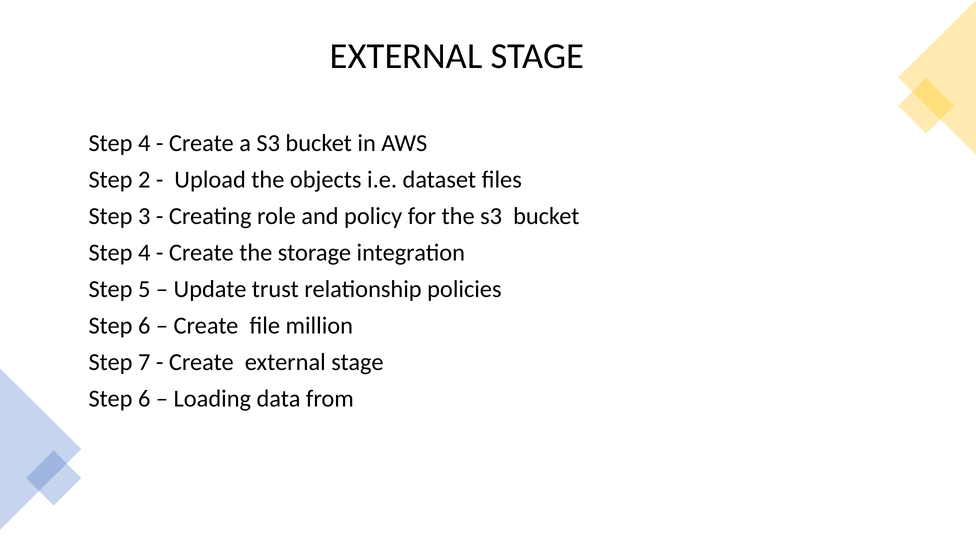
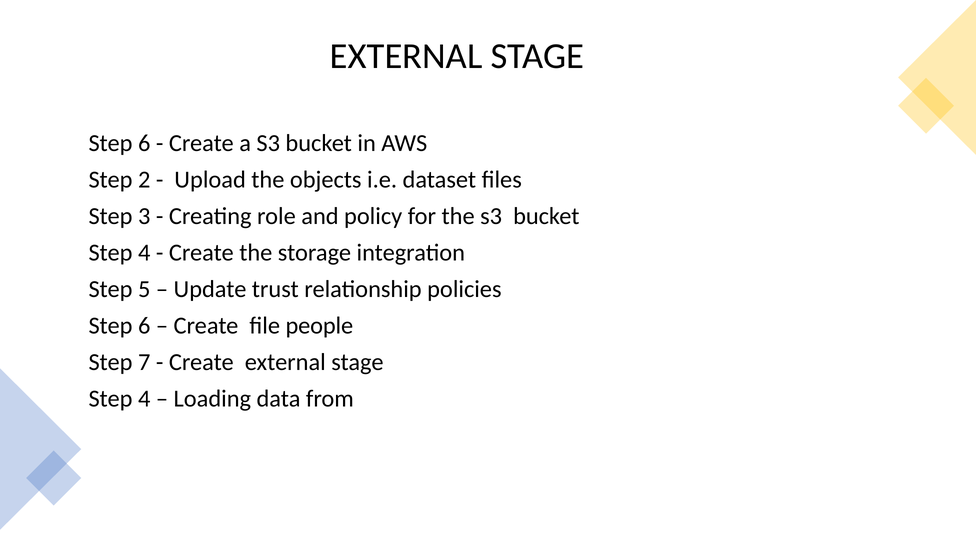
4: 4 -> 6 (144, 143)
million: million -> people (319, 326)
6: 6 -> 4 (144, 399)
